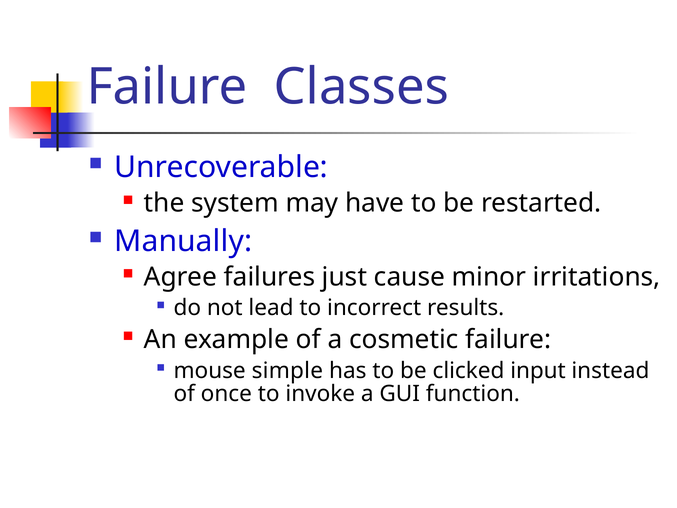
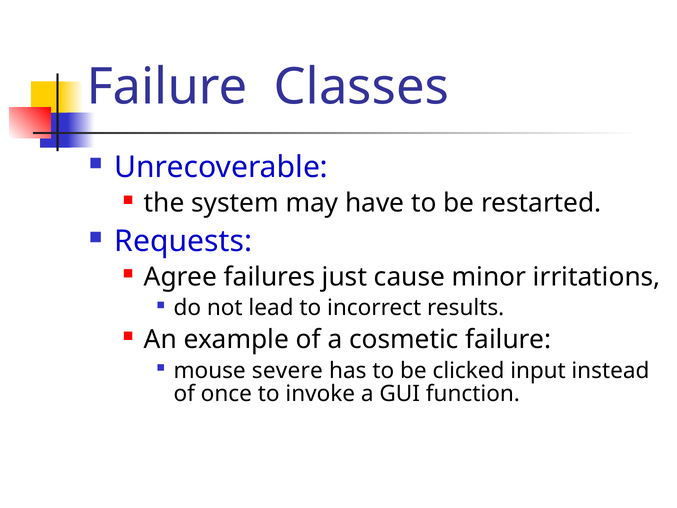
Manually: Manually -> Requests (183, 241)
simple: simple -> severe (287, 370)
